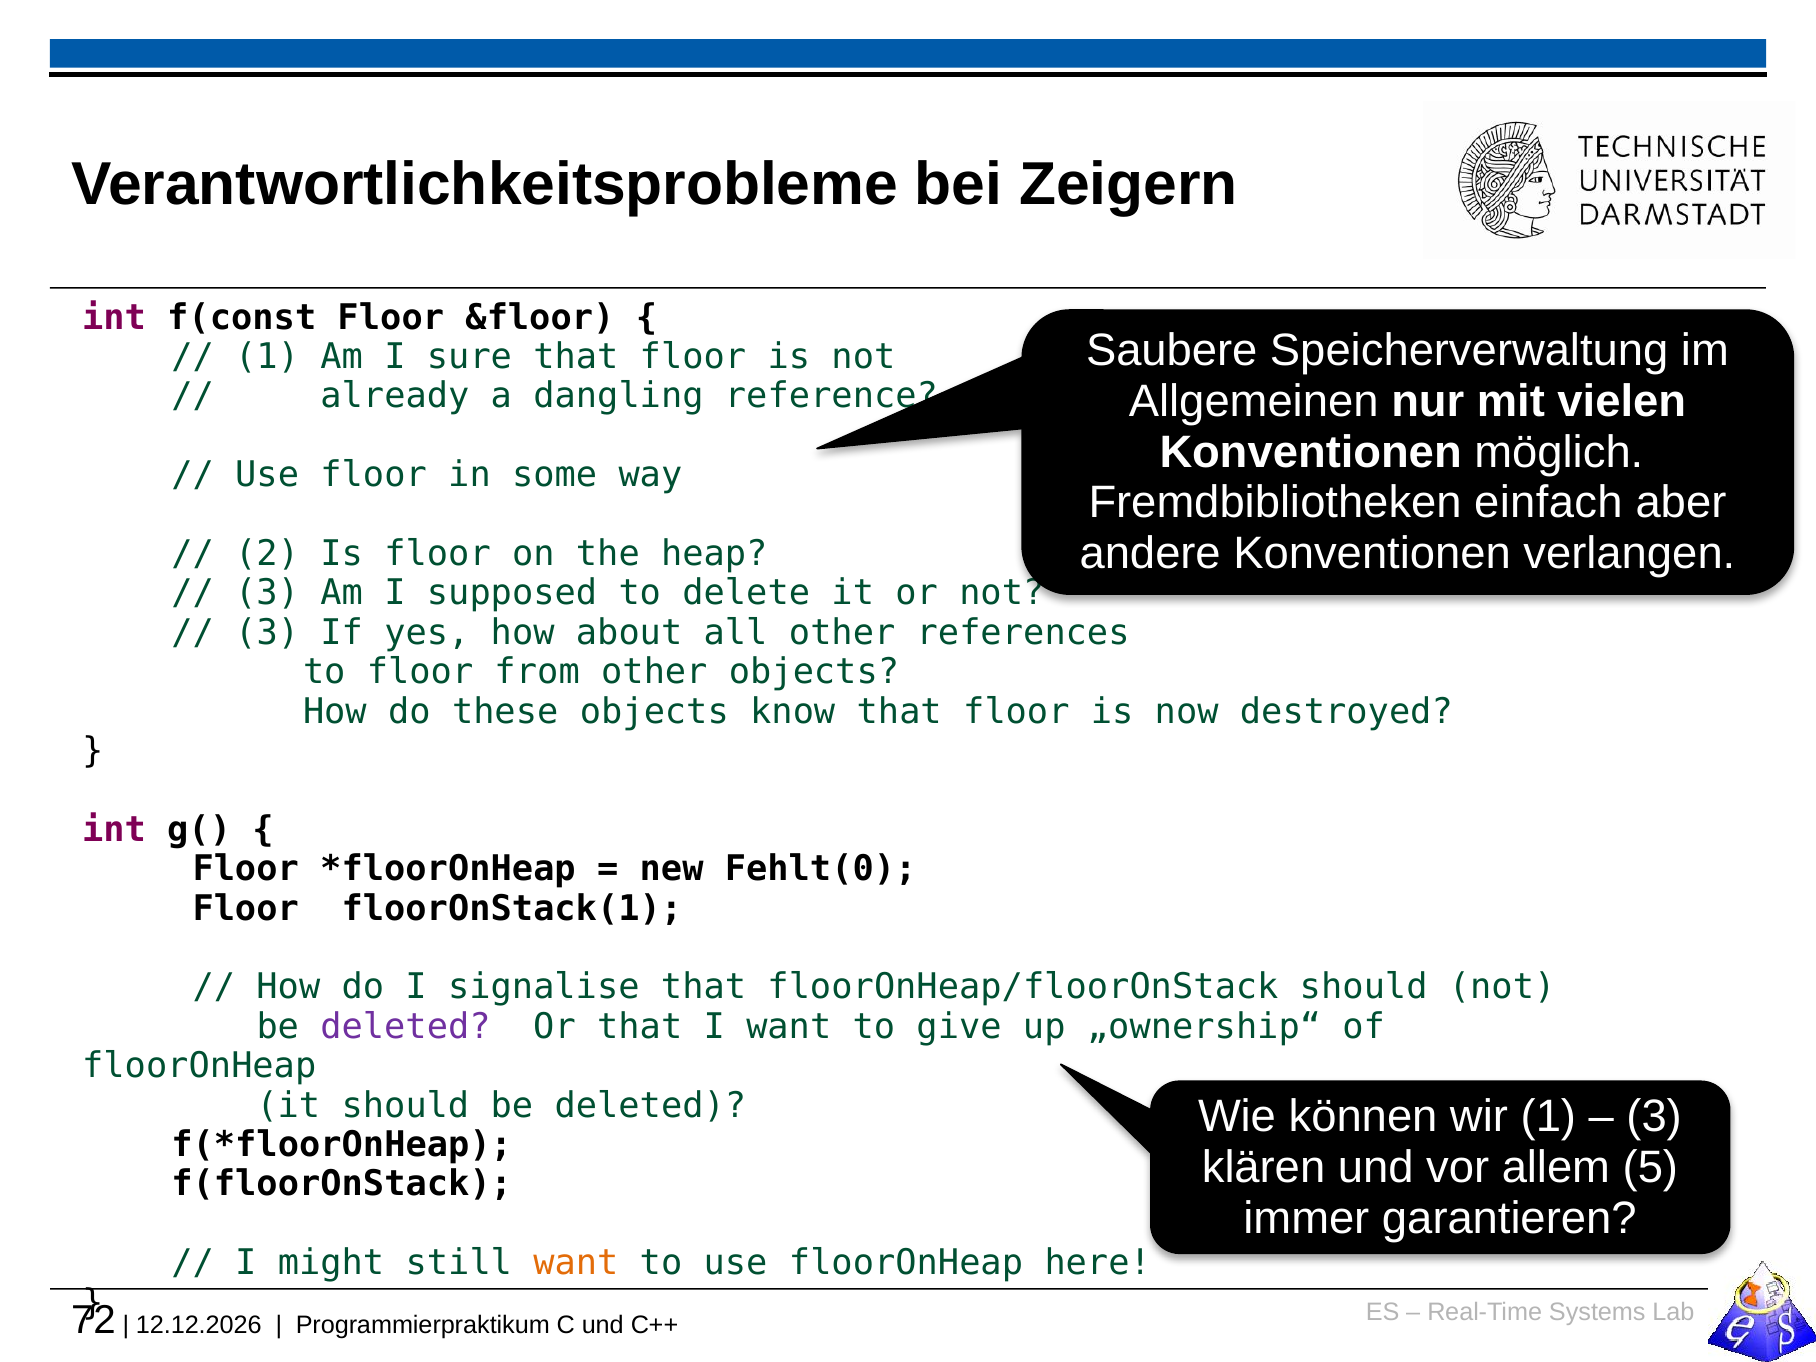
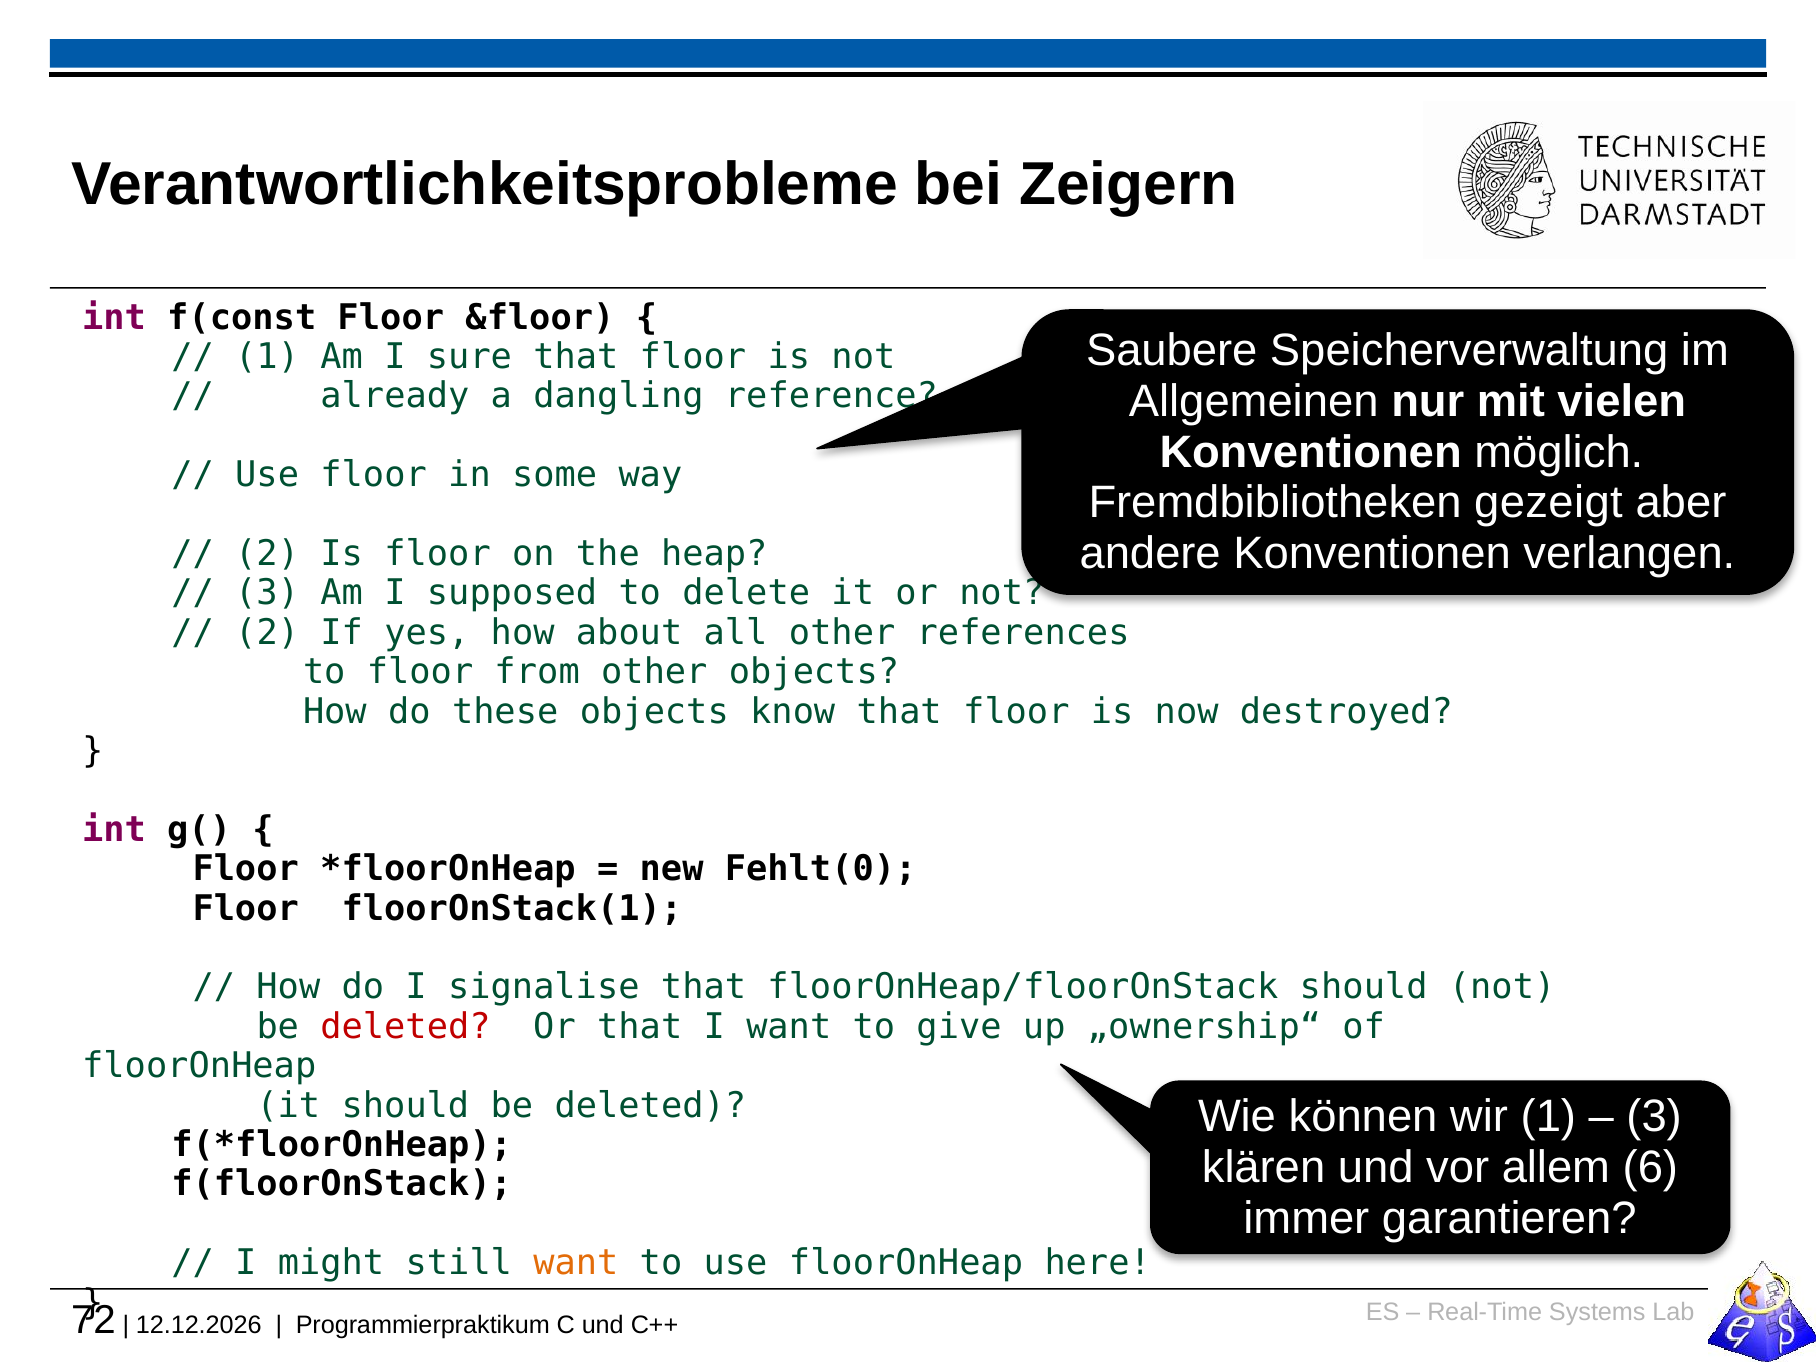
einfach: einfach -> gezeigt (1548, 503)
3: 3 -> 2 (267, 633)
deleted colour: purple -> red (405, 1027)
5: 5 -> 6 (1650, 1167)
